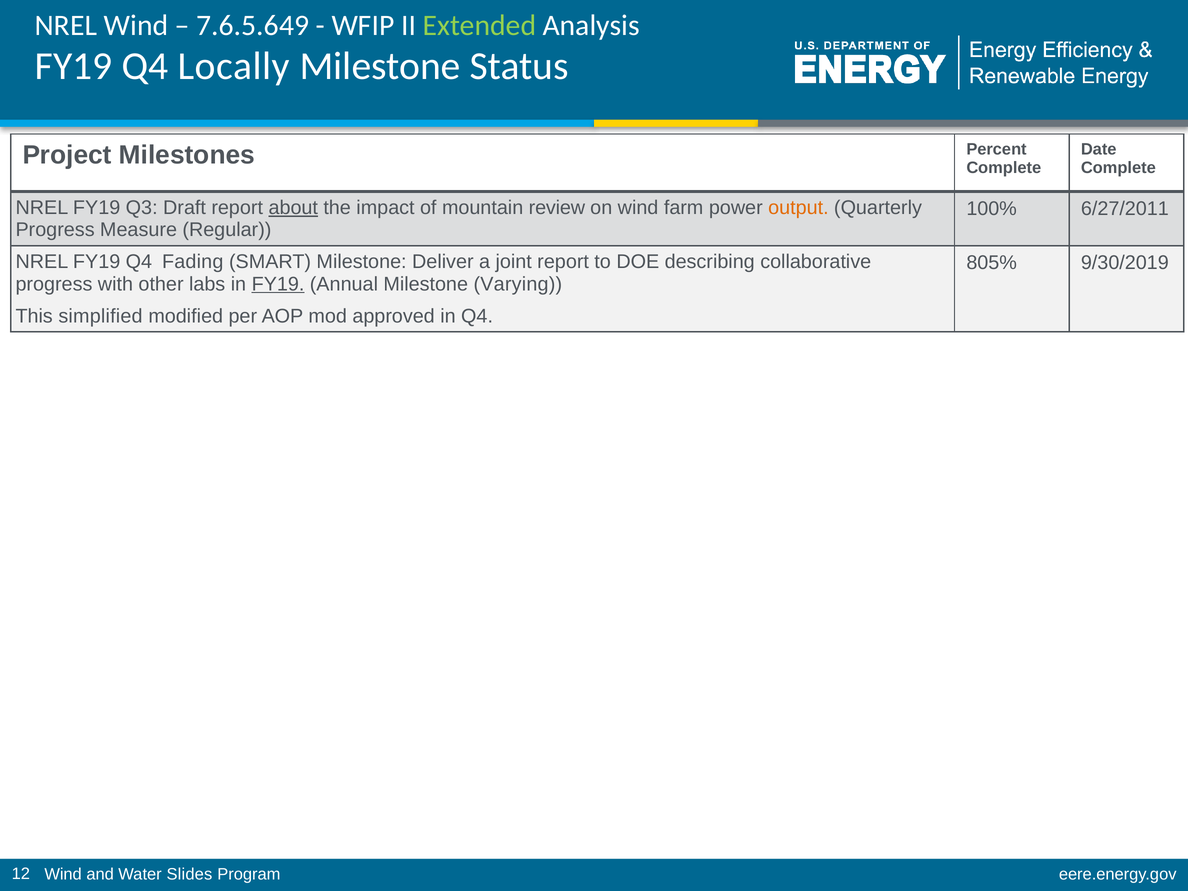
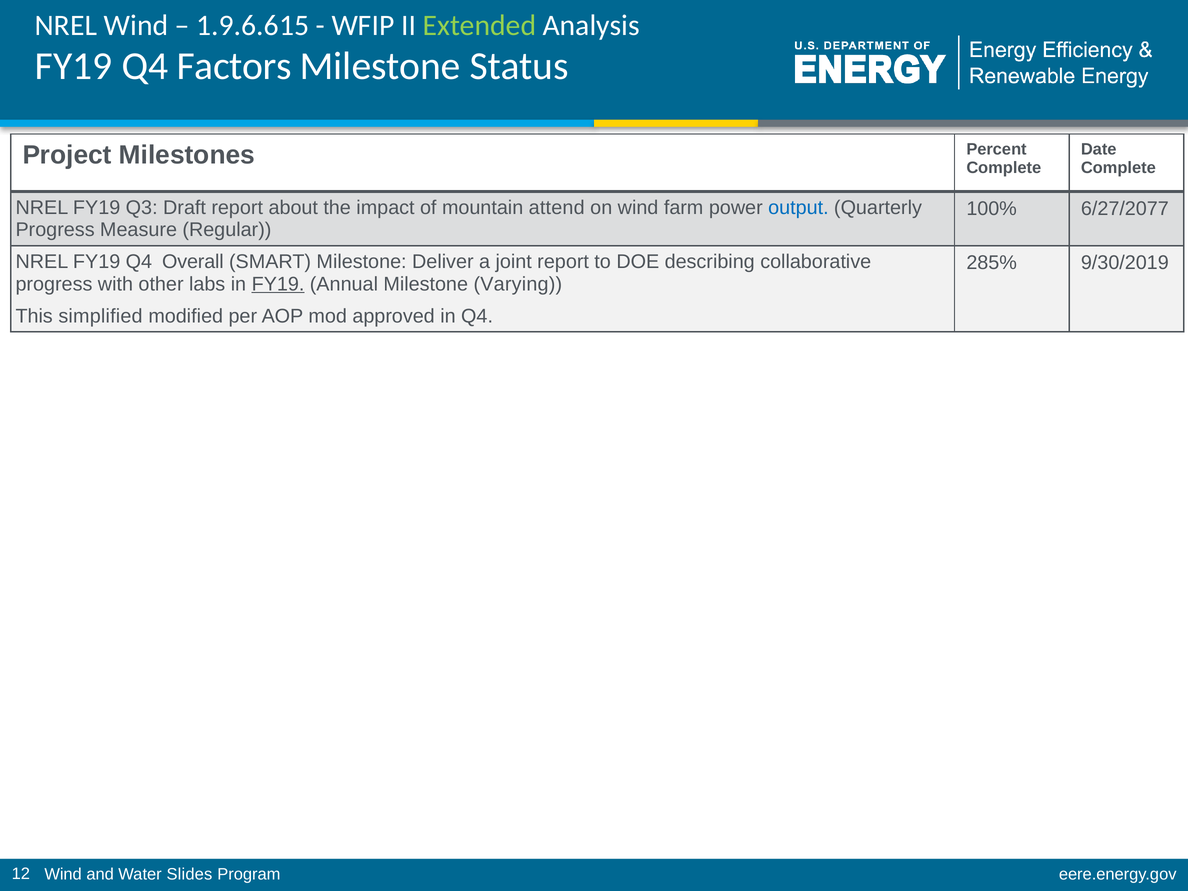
7.6.5.649: 7.6.5.649 -> 1.9.6.615 (253, 25)
Locally: Locally -> Factors (234, 66)
about underline: present -> none (293, 208)
review: review -> attend (557, 208)
output colour: orange -> blue (798, 208)
6/27/2011: 6/27/2011 -> 6/27/2077 (1125, 209)
Fading: Fading -> Overall (193, 262)
805%: 805% -> 285% (992, 263)
